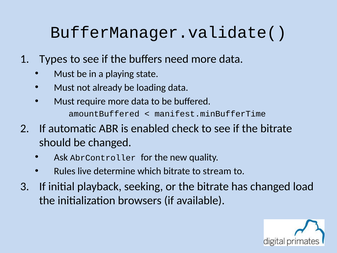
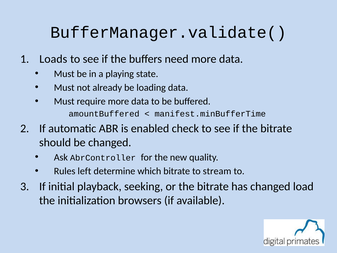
Types: Types -> Loads (53, 59)
live: live -> left (84, 171)
